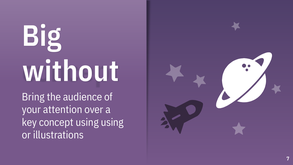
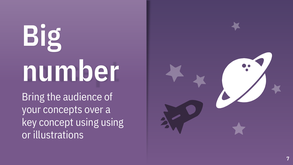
without: without -> number (71, 71)
attention: attention -> concepts (63, 110)
